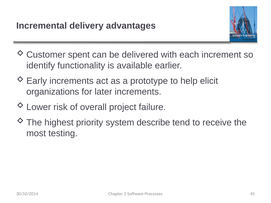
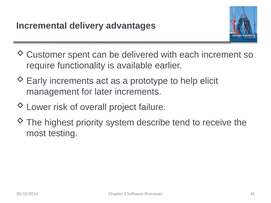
identify: identify -> require (41, 66)
organizations: organizations -> management (53, 92)
